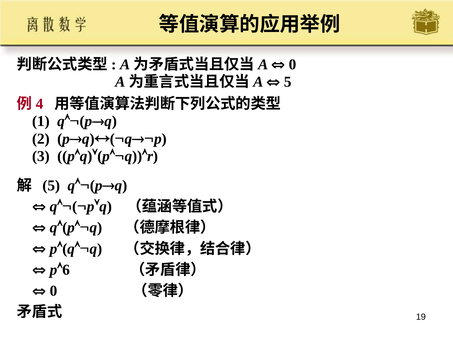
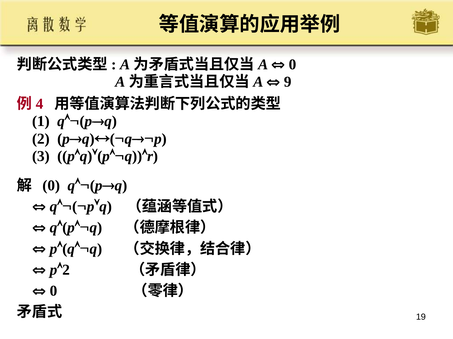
5: 5 -> 9 (288, 82)
5: 5 -> 0 (51, 186)
6: 6 -> 2 (66, 270)
